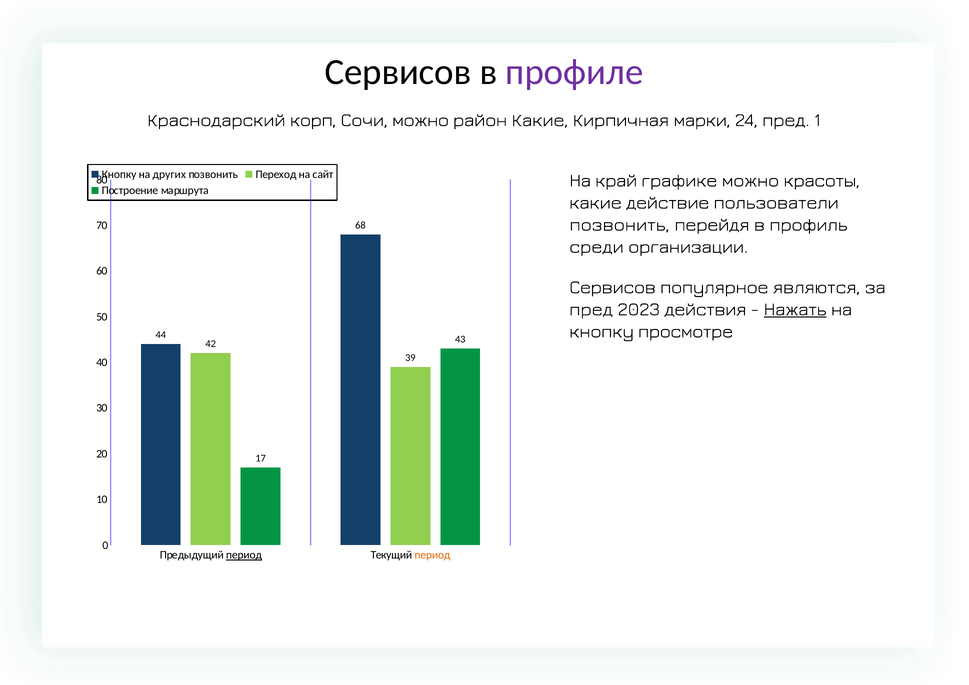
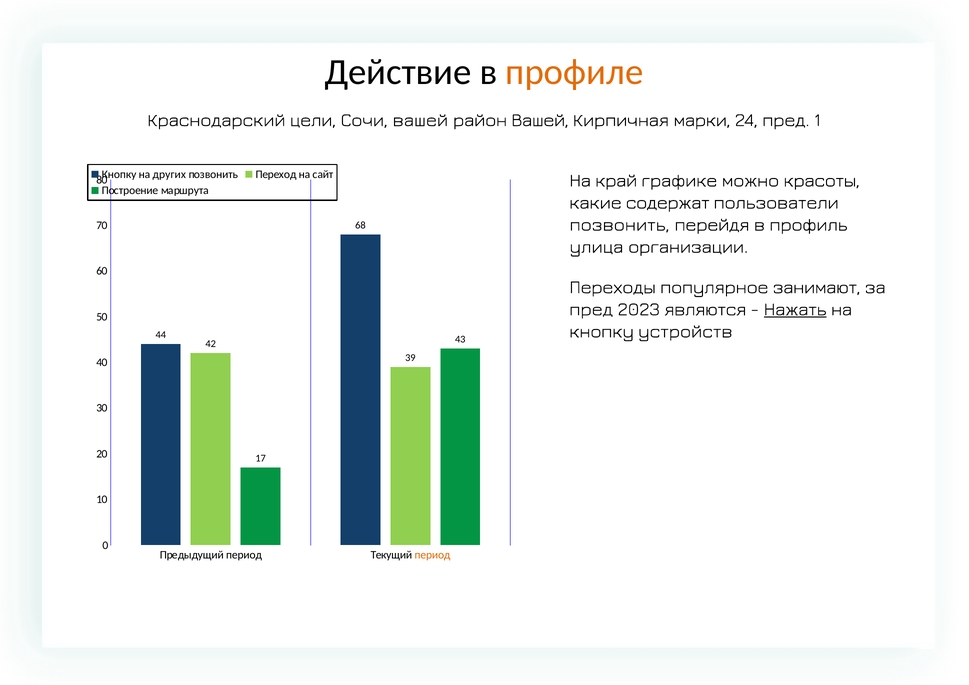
Сервисов: Сервисов -> Действие (398, 72)
профиле colour: purple -> orange (574, 72)
корп: корп -> цели (313, 120)
Сочи можно: можно -> вашей (420, 120)
район Какие: Какие -> Вашей (540, 120)
действие: действие -> содержат (668, 203)
среди: среди -> улица (596, 247)
Сервисов: Сервисов -> Переходы (613, 287)
являются: являются -> занимают (817, 287)
действия: действия -> являются (705, 309)
просмотре: просмотре -> устройств (685, 331)
период underline: present -> none (244, 555)
